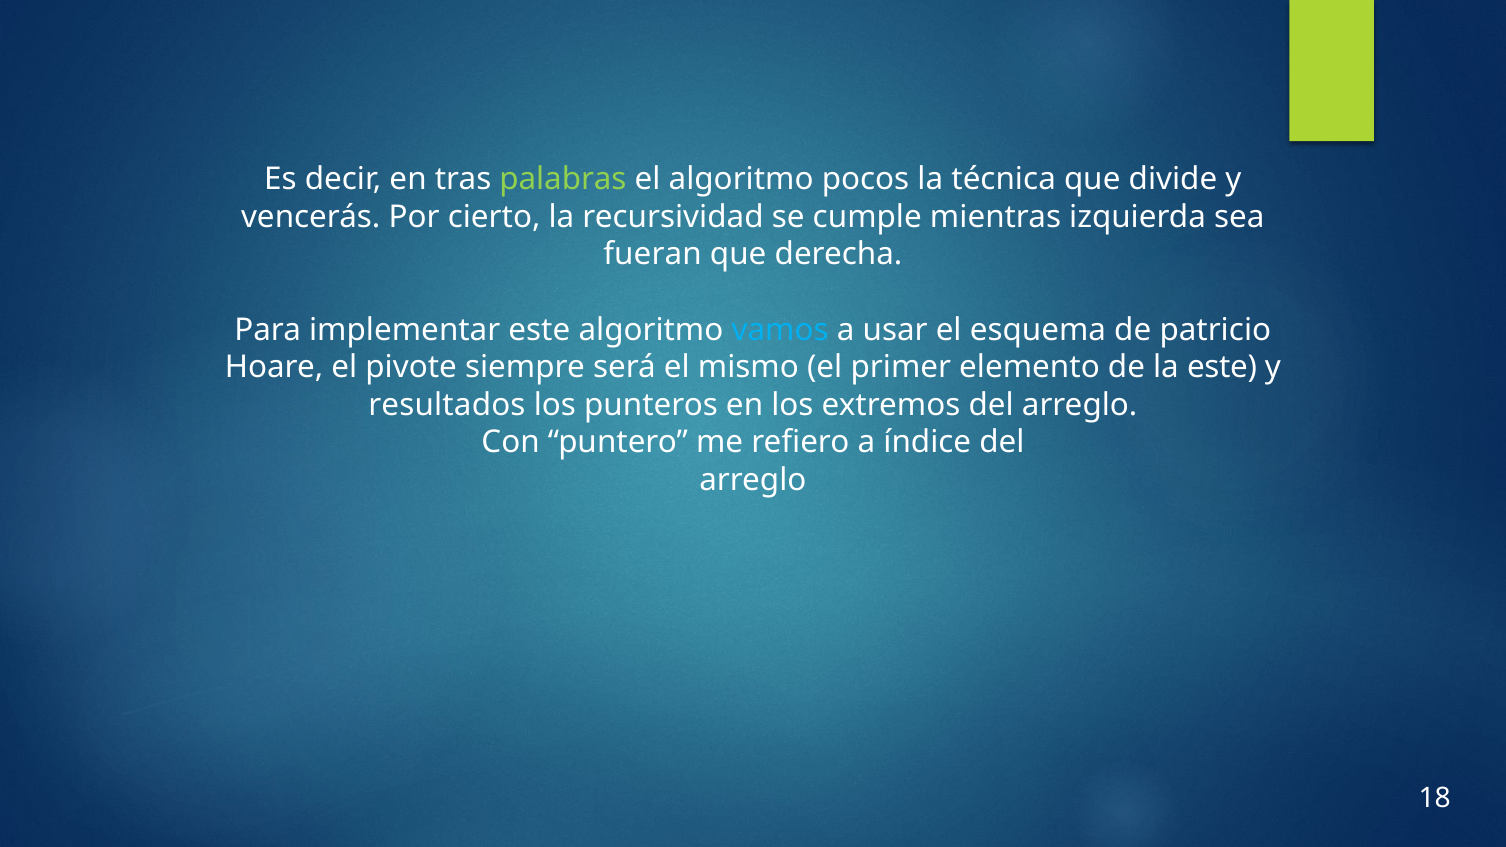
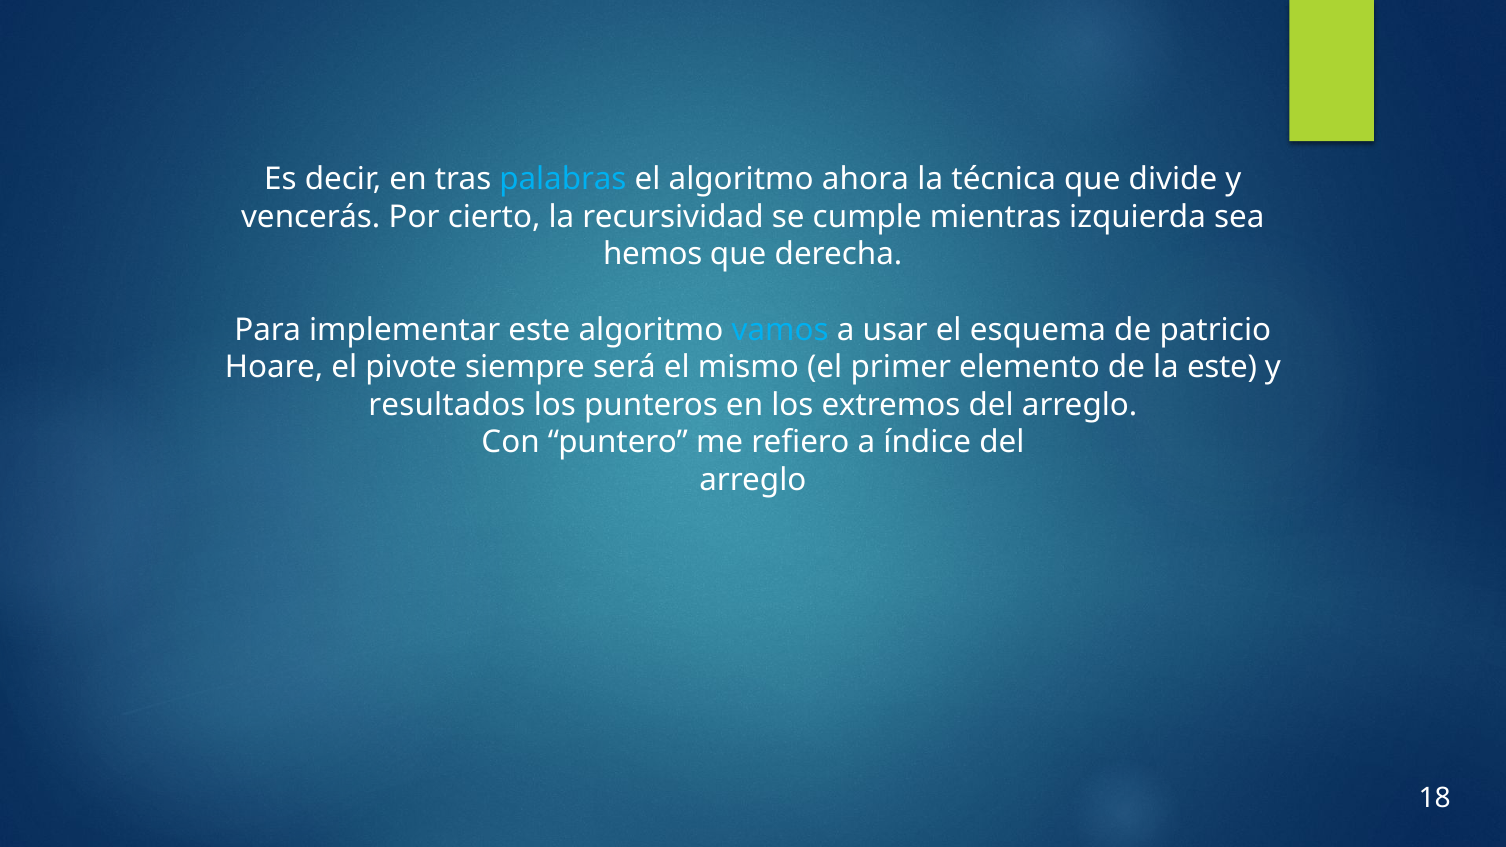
palabras colour: light green -> light blue (563, 179)
pocos: pocos -> ahora (865, 179)
fueran: fueran -> hemos (653, 254)
